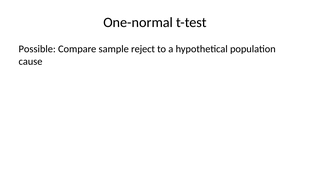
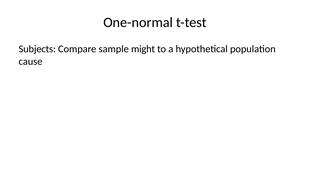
Possible: Possible -> Subjects (37, 49)
reject: reject -> might (143, 49)
